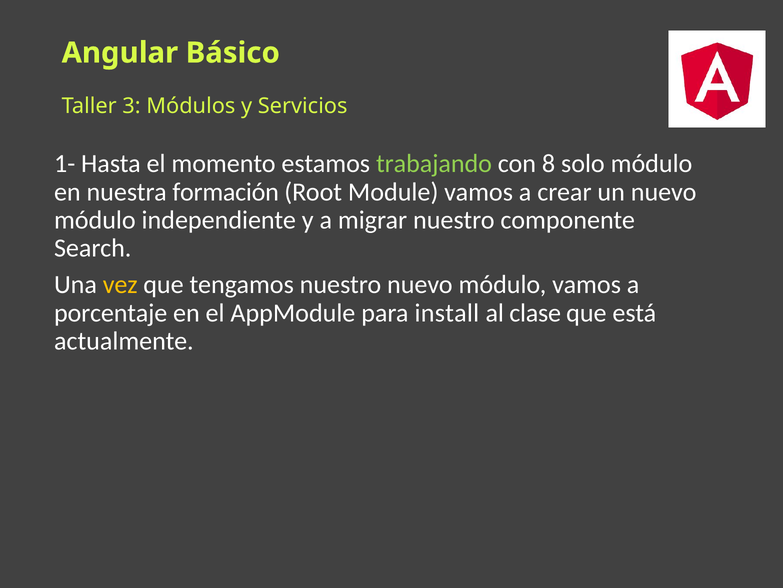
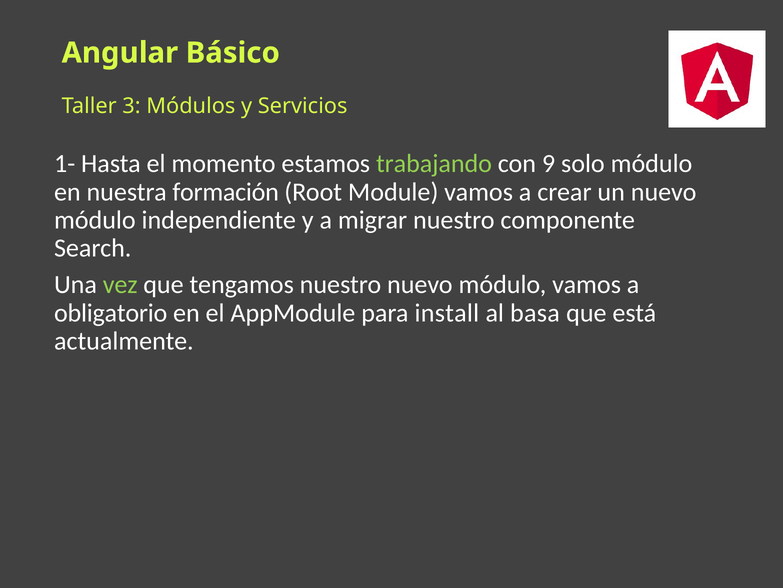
8: 8 -> 9 (549, 163)
vez colour: yellow -> light green (120, 284)
porcentaje: porcentaje -> obligatorio (111, 313)
clase: clase -> basa (535, 313)
